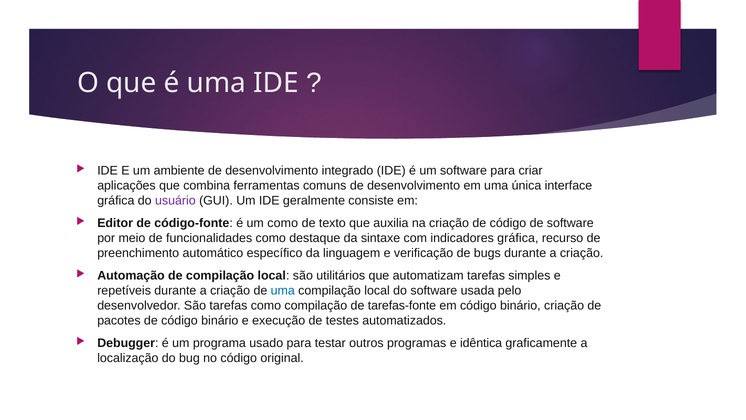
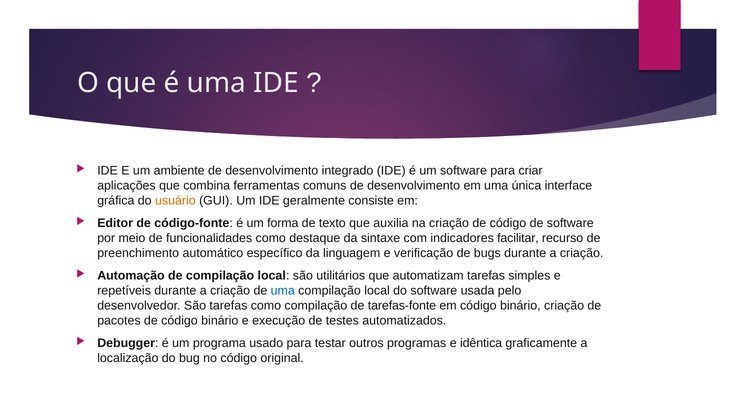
usuário colour: purple -> orange (175, 200)
um como: como -> forma (283, 223)
indicadores gráfica: gráfica -> facilitar (518, 238)
